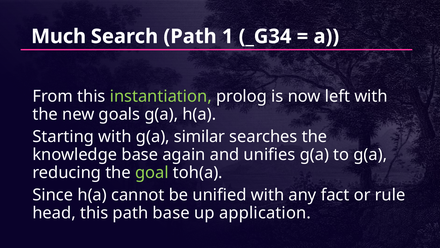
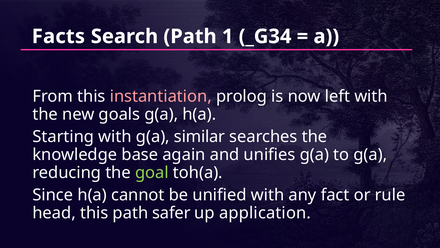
Much: Much -> Facts (58, 36)
instantiation colour: light green -> pink (161, 96)
path base: base -> safer (171, 212)
